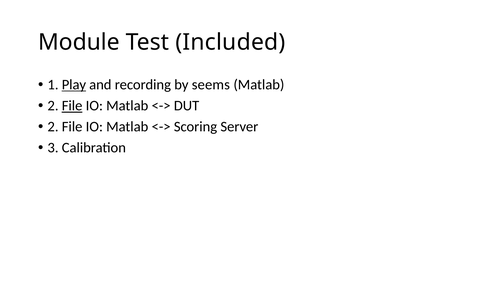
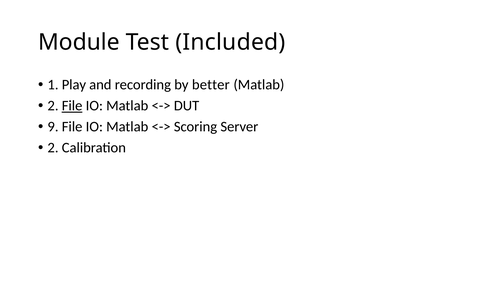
Play underline: present -> none (74, 85)
seems: seems -> better (211, 85)
2: 2 -> 9 (53, 126)
3: 3 -> 2 (53, 147)
